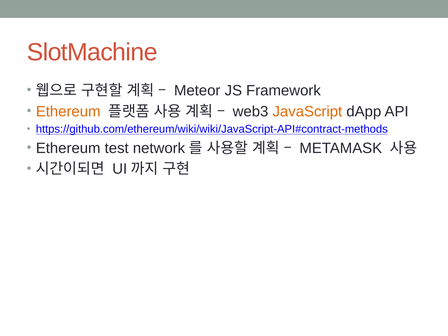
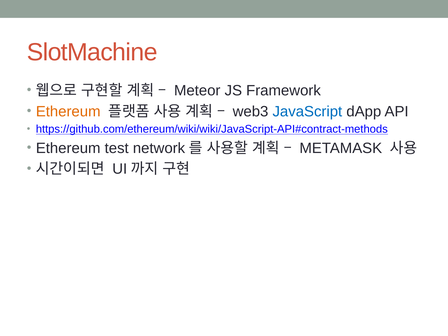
JavaScript colour: orange -> blue (307, 112)
